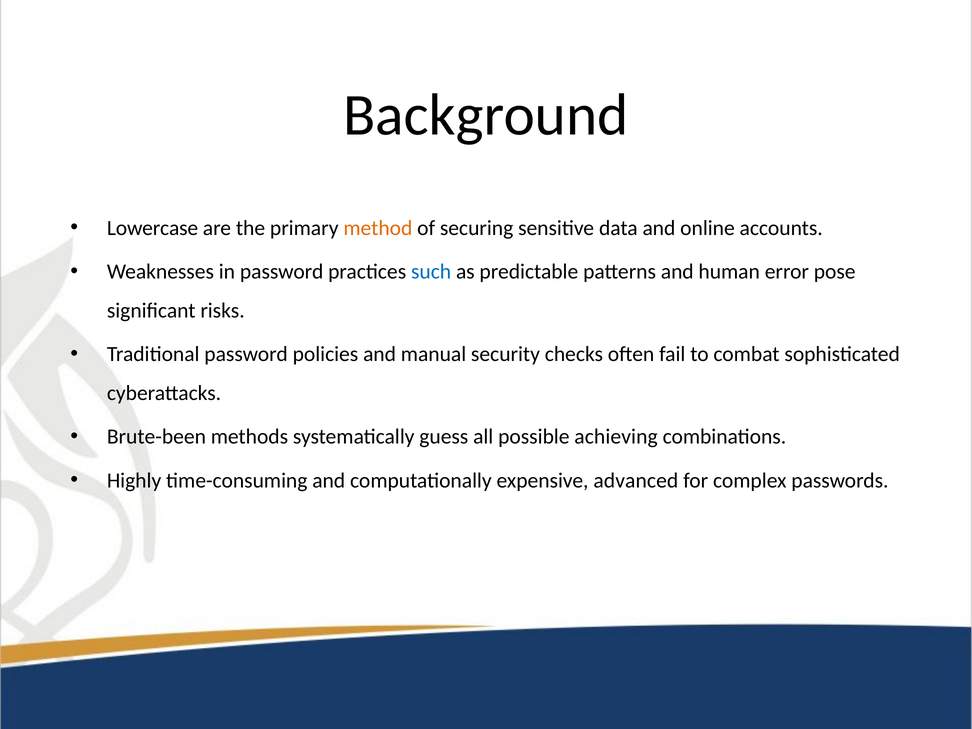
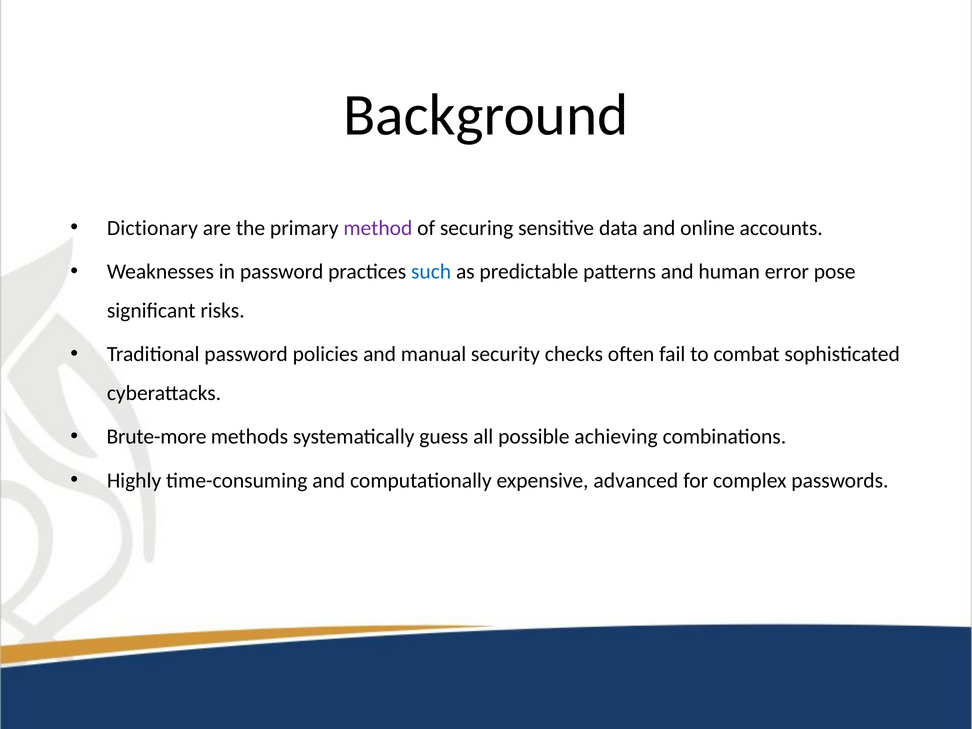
Lowercase: Lowercase -> Dictionary (152, 228)
method colour: orange -> purple (378, 228)
Brute-been: Brute-been -> Brute-more (157, 437)
